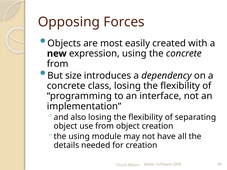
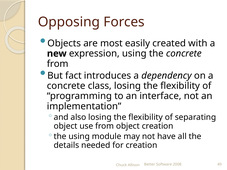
size: size -> fact (73, 76)
